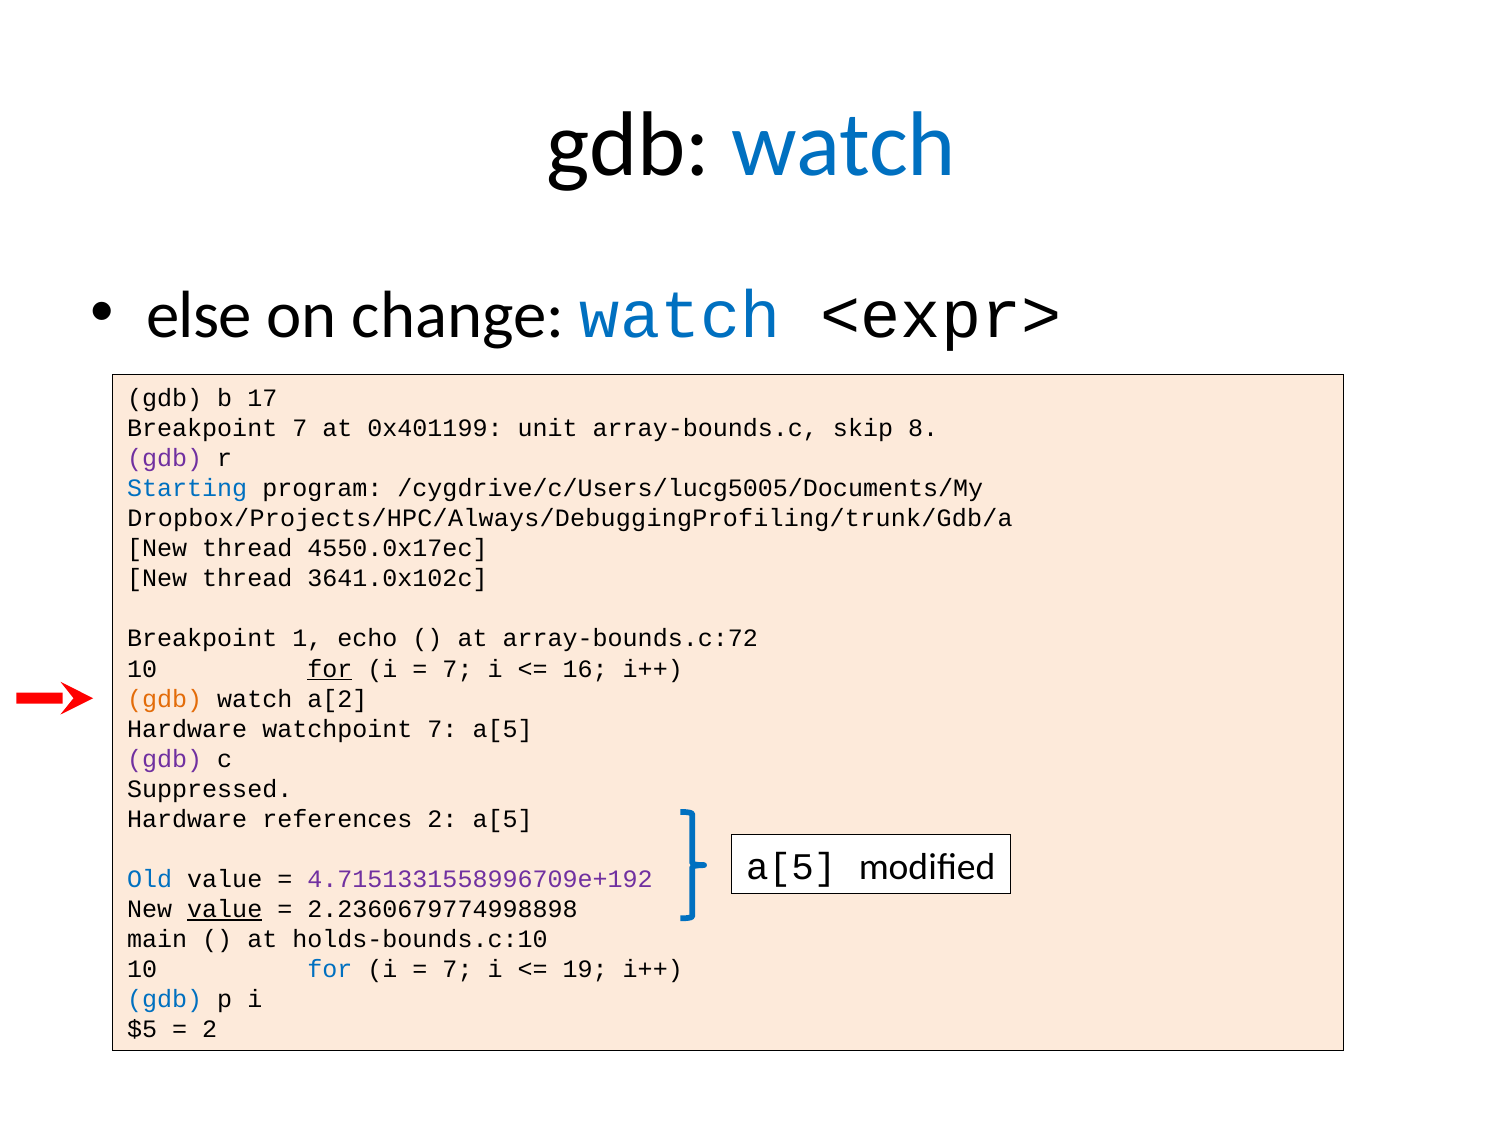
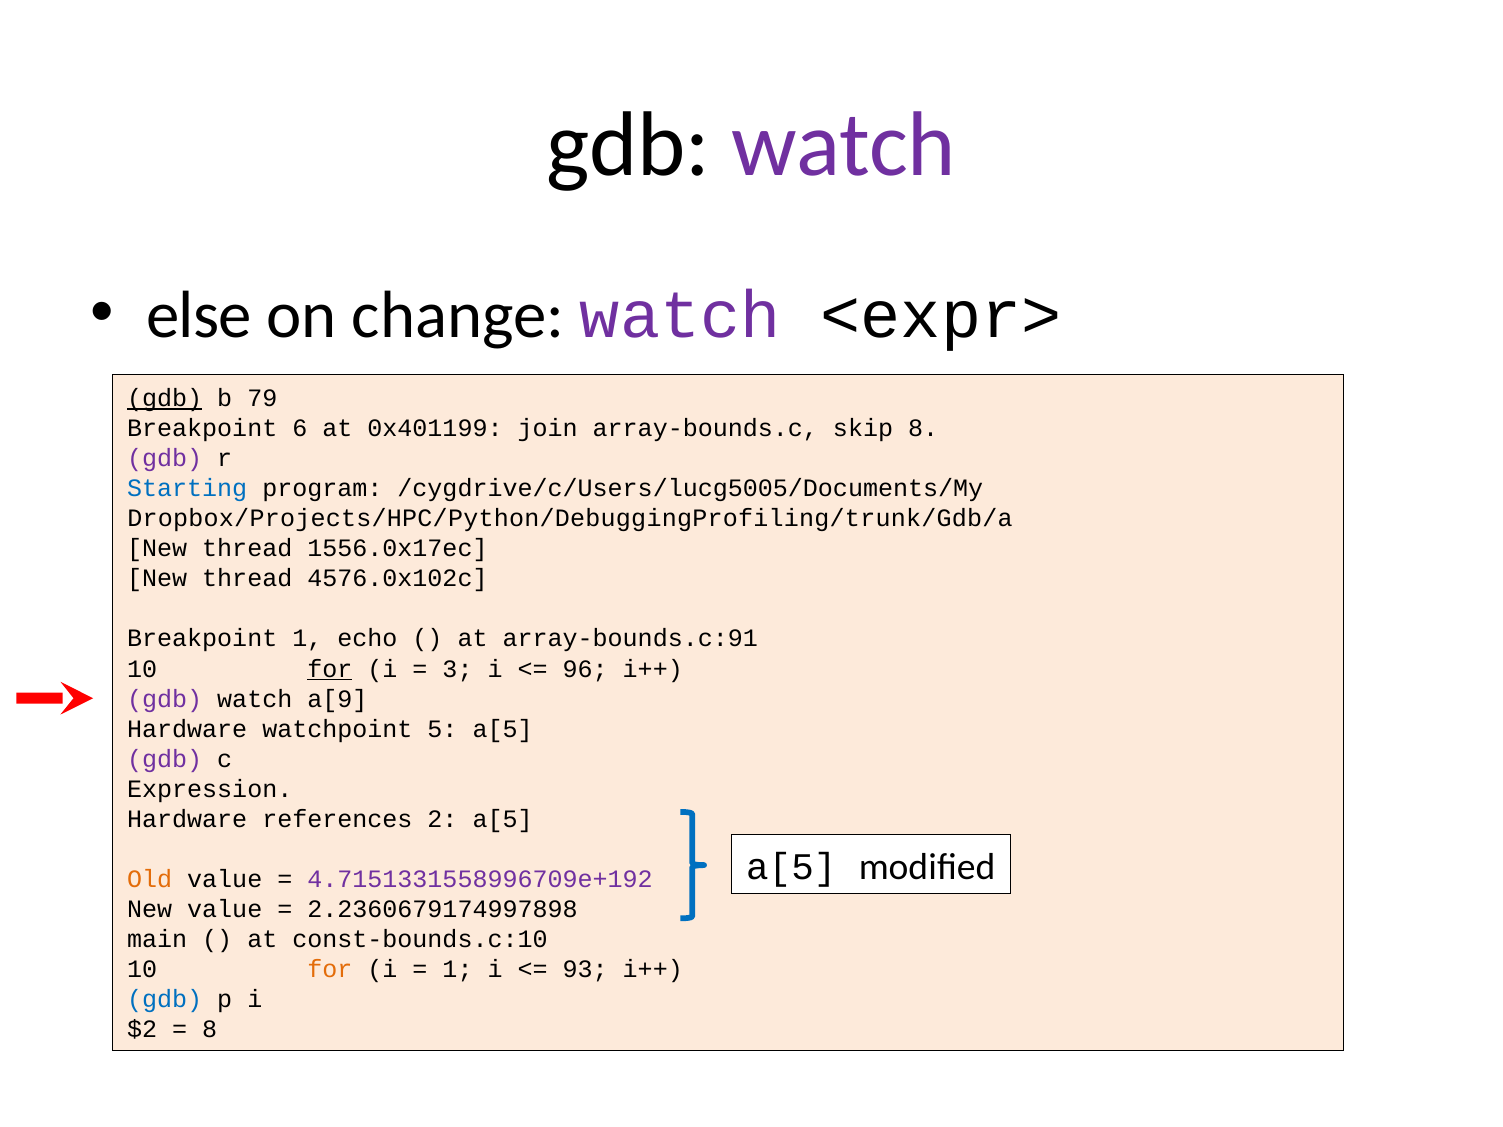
watch colour: blue -> purple (844, 145)
watch colour: blue -> purple (680, 315)
gdb underline: none -> present (165, 398)
17: 17 -> 79 (262, 398)
Breakpoint 7: 7 -> 6 (300, 428)
unit: unit -> join (548, 428)
Dropbox/Projects/HPC/Always/DebuggingProfiling/trunk/Gdb/a: Dropbox/Projects/HPC/Always/DebuggingProfiling/trunk/Gdb/a -> Dropbox/Projects/HPC/Python/DebuggingProfiling/trunk/Gdb/a (570, 519)
4550.0x17ec: 4550.0x17ec -> 1556.0x17ec (397, 549)
3641.0x102c: 3641.0x102c -> 4576.0x102c (397, 579)
array-bounds.c:72: array-bounds.c:72 -> array-bounds.c:91 (630, 639)
7: 7 -> 3 (458, 669)
16: 16 -> 96 (585, 669)
gdb colour: orange -> purple (165, 699)
a[2: a[2 -> a[9 (337, 699)
watchpoint 7: 7 -> 5 (442, 729)
Suppressed: Suppressed -> Expression (210, 789)
Old colour: blue -> orange (150, 879)
value underline: present -> none (225, 909)
2.2360679774998898: 2.2360679774998898 -> 2.2360679174997898 (442, 909)
holds-bounds.c:10: holds-bounds.c:10 -> const-bounds.c:10 (420, 939)
for colour: blue -> orange (330, 970)
7: 7 -> 1 (458, 970)
19: 19 -> 93 (585, 970)
$5: $5 -> $2 (142, 1030)
2: 2 -> 8 (210, 1030)
